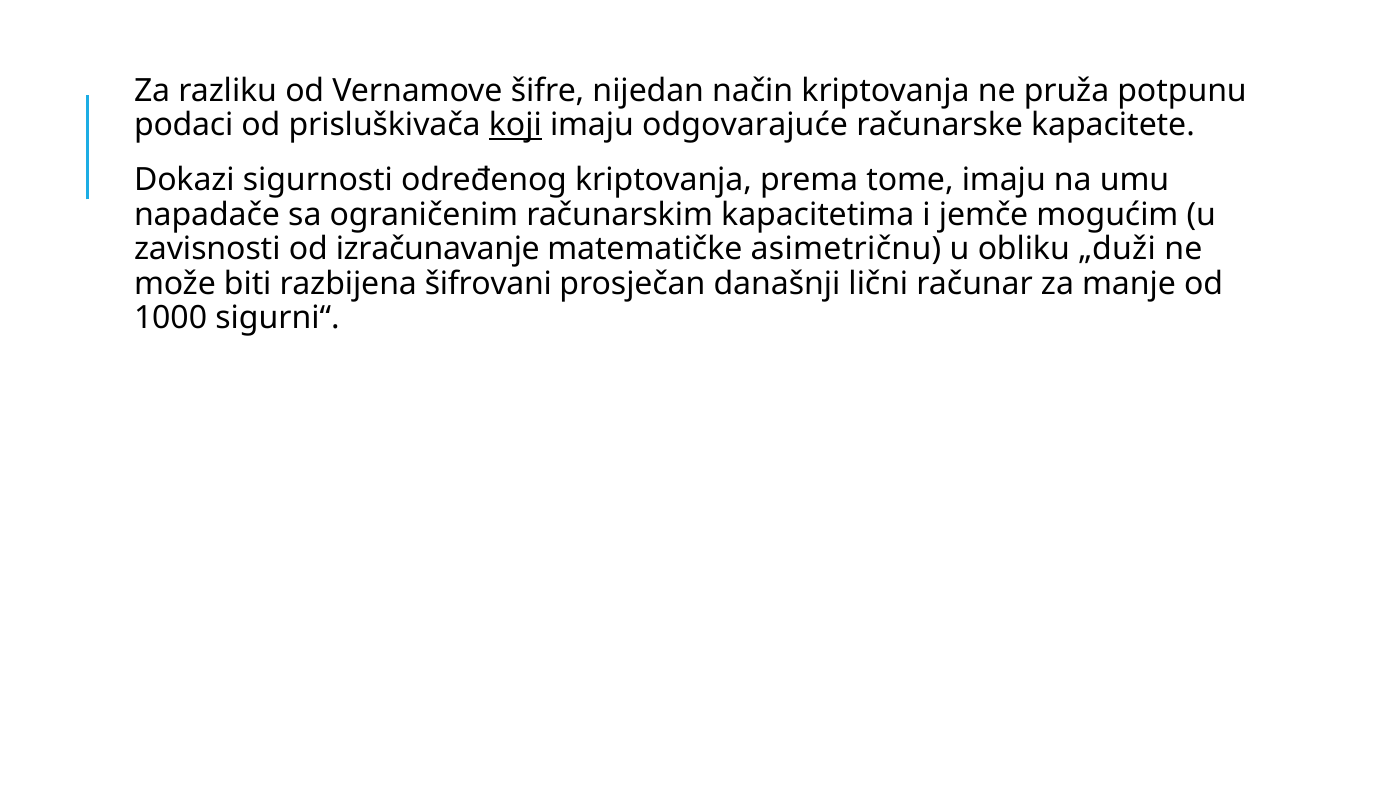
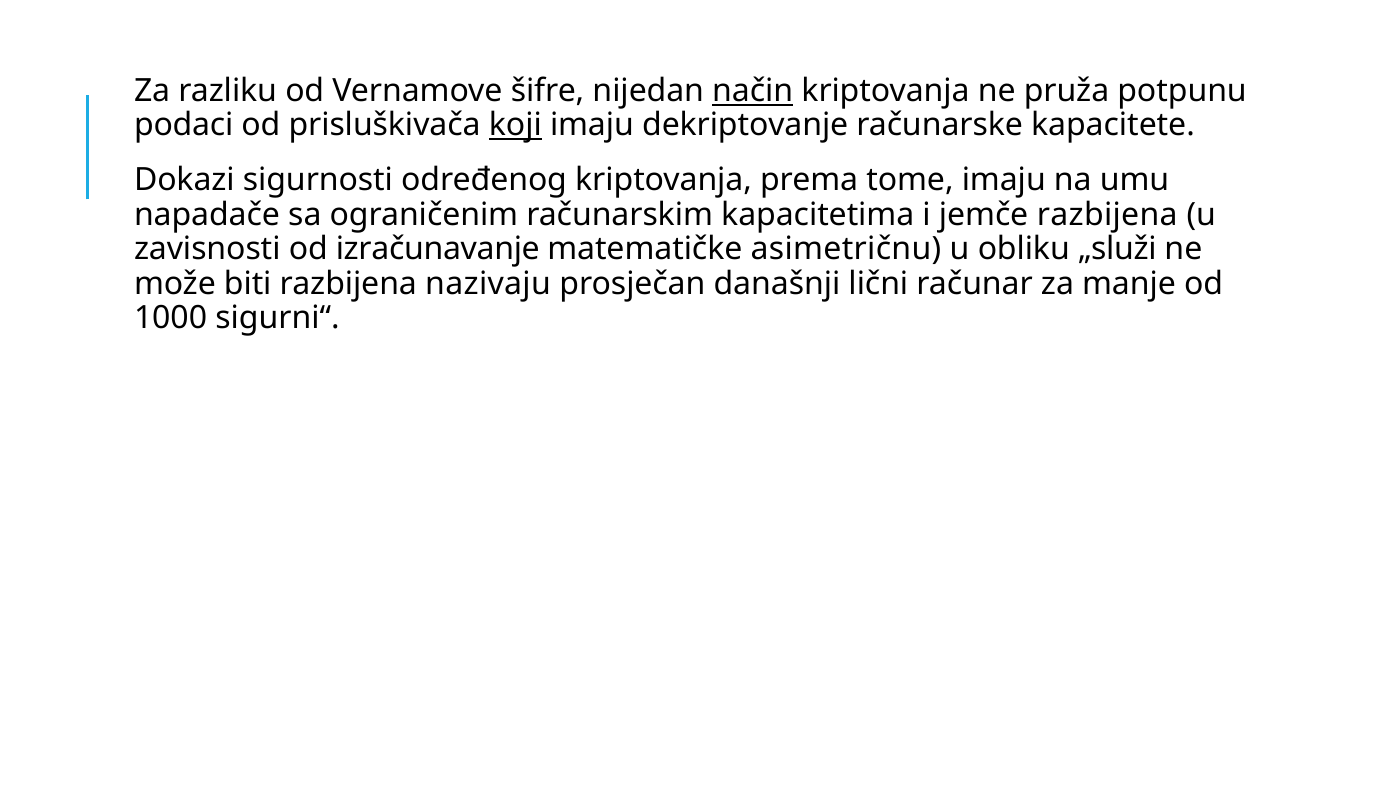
način underline: none -> present (753, 91)
odgovarajuće: odgovarajuće -> dekriptovanje (745, 125)
jemče mogućim: mogućim -> razbijena (1107, 215)
„duži: „duži -> „služi (1117, 249)
šifrovani: šifrovani -> nazivaju (488, 284)
